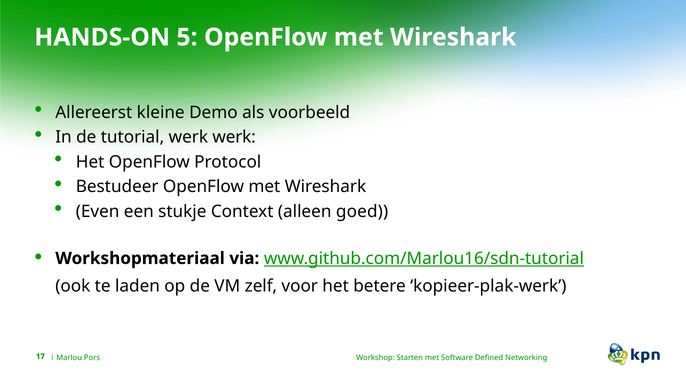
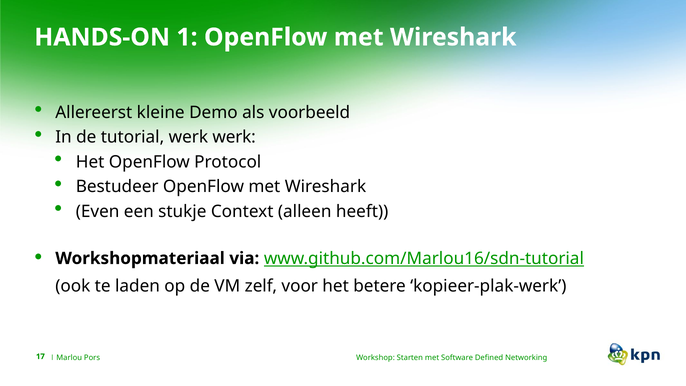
5: 5 -> 1 (187, 37)
goed: goed -> heeft (362, 212)
